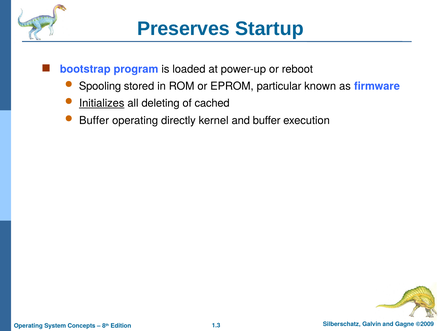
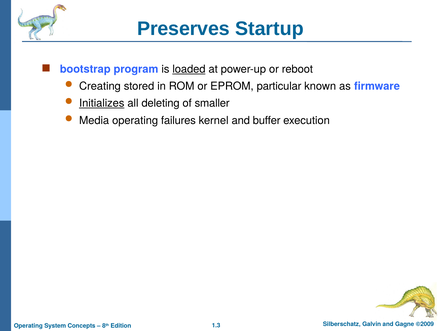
loaded underline: none -> present (189, 69)
Spooling: Spooling -> Creating (100, 86)
cached: cached -> smaller (212, 103)
Buffer: Buffer -> Media (94, 120)
directly: directly -> failures (178, 120)
